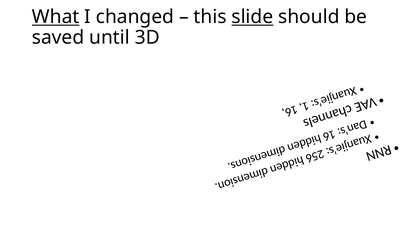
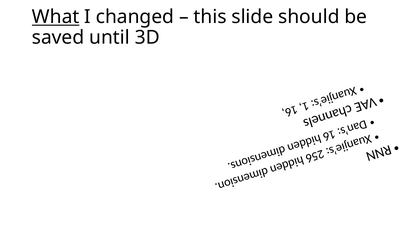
slide underline: present -> none (252, 17)
